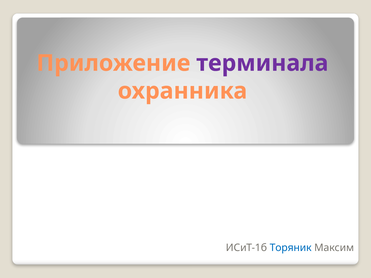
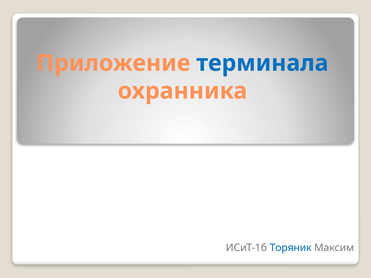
терминала colour: purple -> blue (262, 63)
